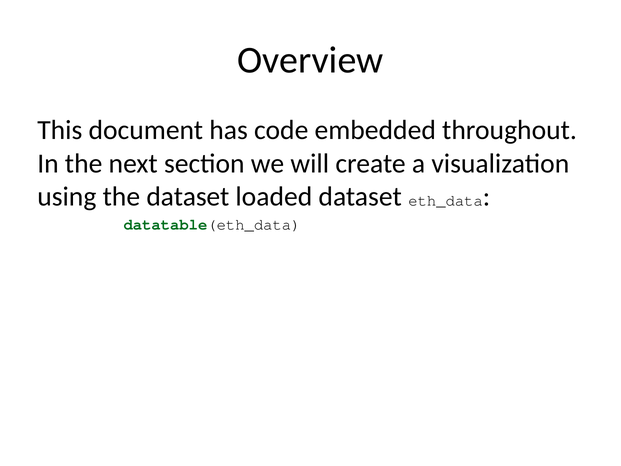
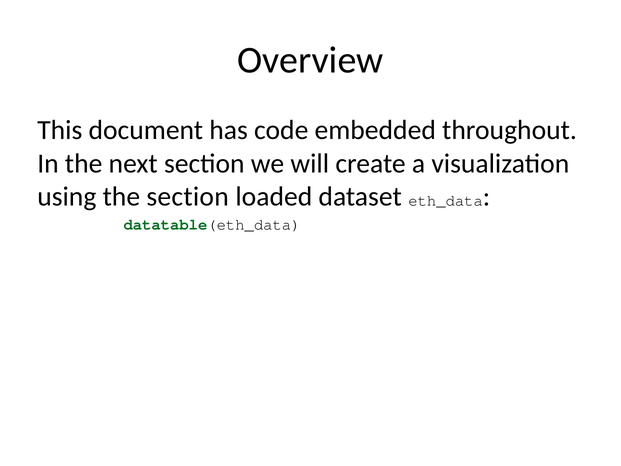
the dataset: dataset -> section (188, 197)
